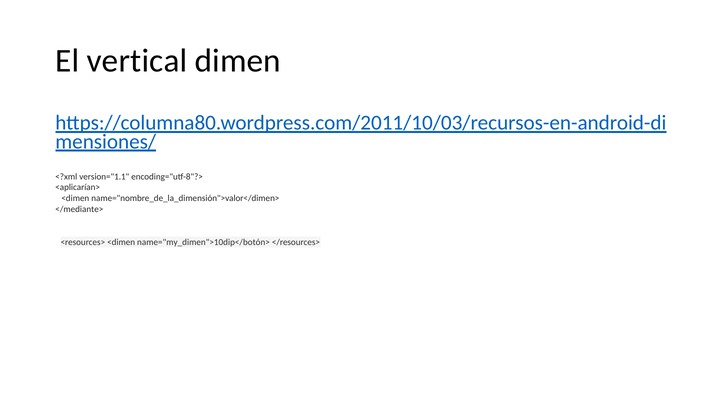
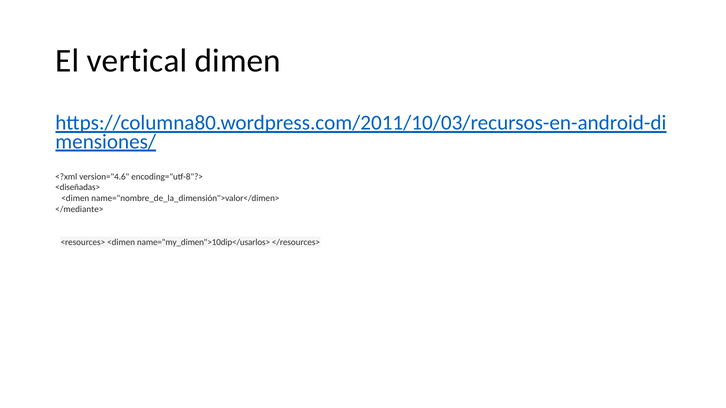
version="1.1: version="1.1 -> version="4.6 (104, 177)
<aplicarían>: <aplicarían> -> <diseñadas> (78, 188)
name="my_dimen">10dip</botón>: name="my_dimen">10dip</botón> -> name="my_dimen">10dip</usarlos> (204, 242)
